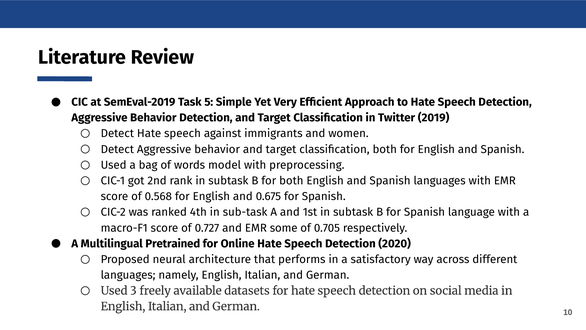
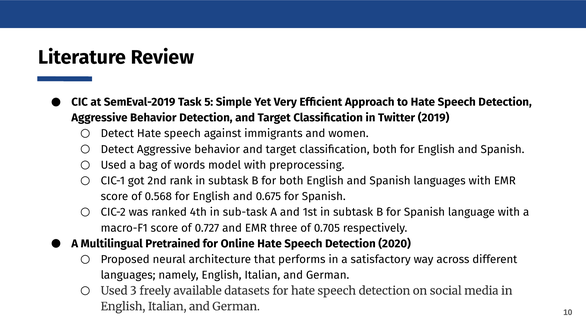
some: some -> three (284, 228)
